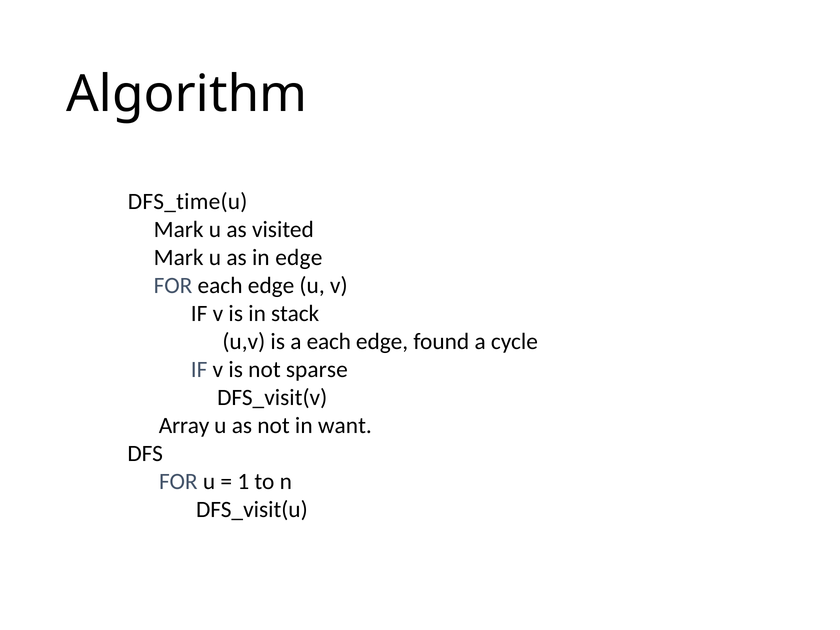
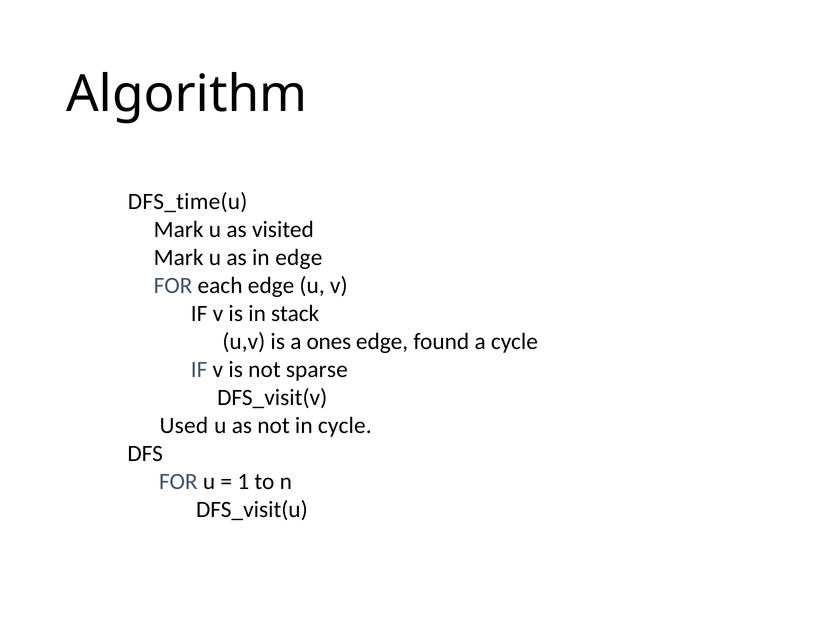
a each: each -> ones (329, 341)
Array: Array -> Used (184, 425)
in want: want -> cycle (345, 425)
